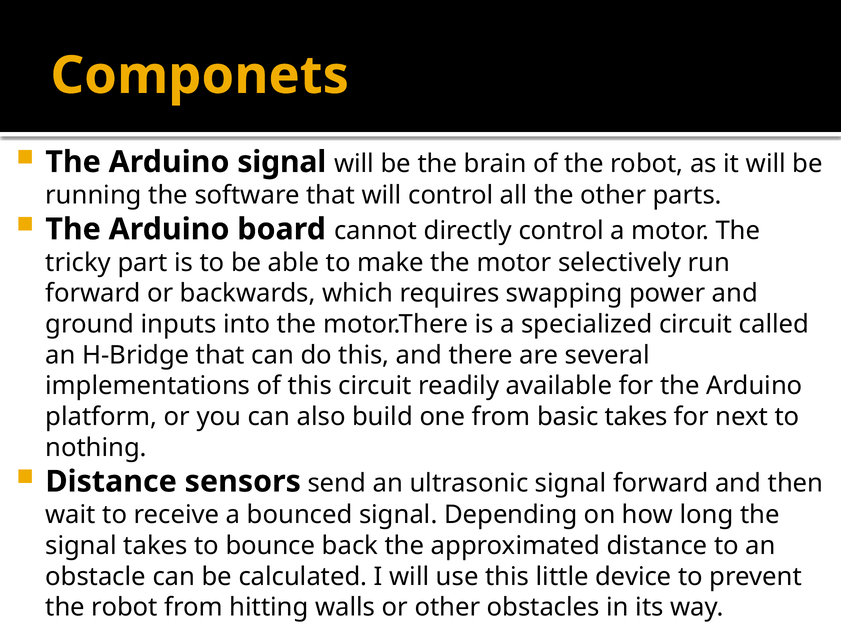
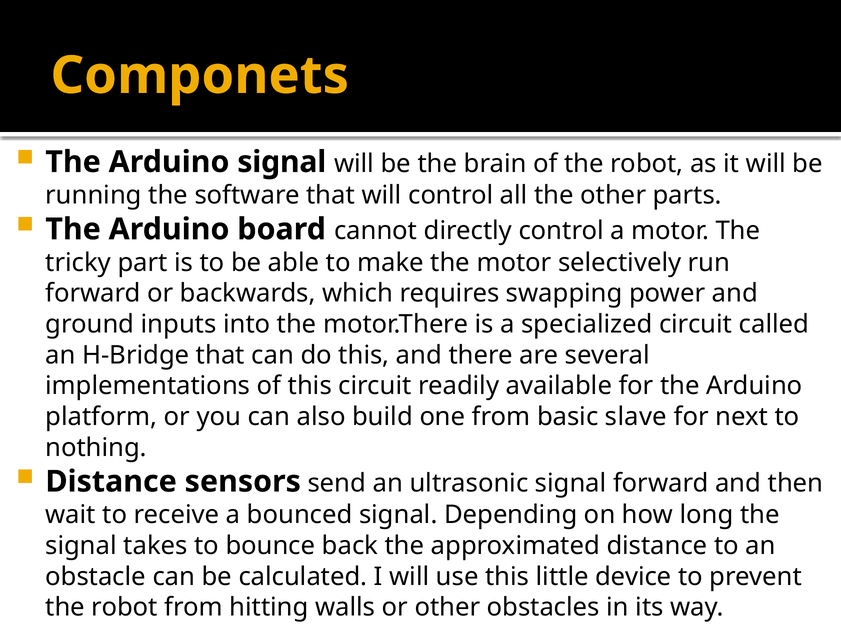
basic takes: takes -> slave (636, 417)
